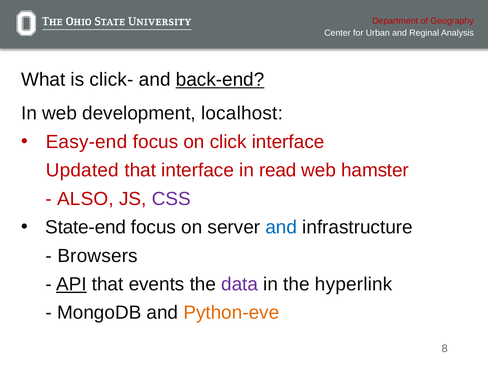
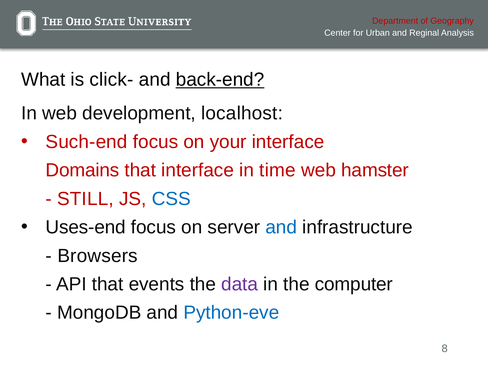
Easy-end: Easy-end -> Such-end (87, 142)
click: click -> your (228, 142)
Updated: Updated -> Domains (83, 170)
read: read -> time (278, 170)
ALSO: ALSO -> STILL (85, 199)
CSS colour: purple -> blue (171, 199)
State-end: State-end -> Uses-end (86, 227)
API underline: present -> none (71, 284)
hyperlink: hyperlink -> computer (354, 284)
Python-eve colour: orange -> blue (231, 313)
